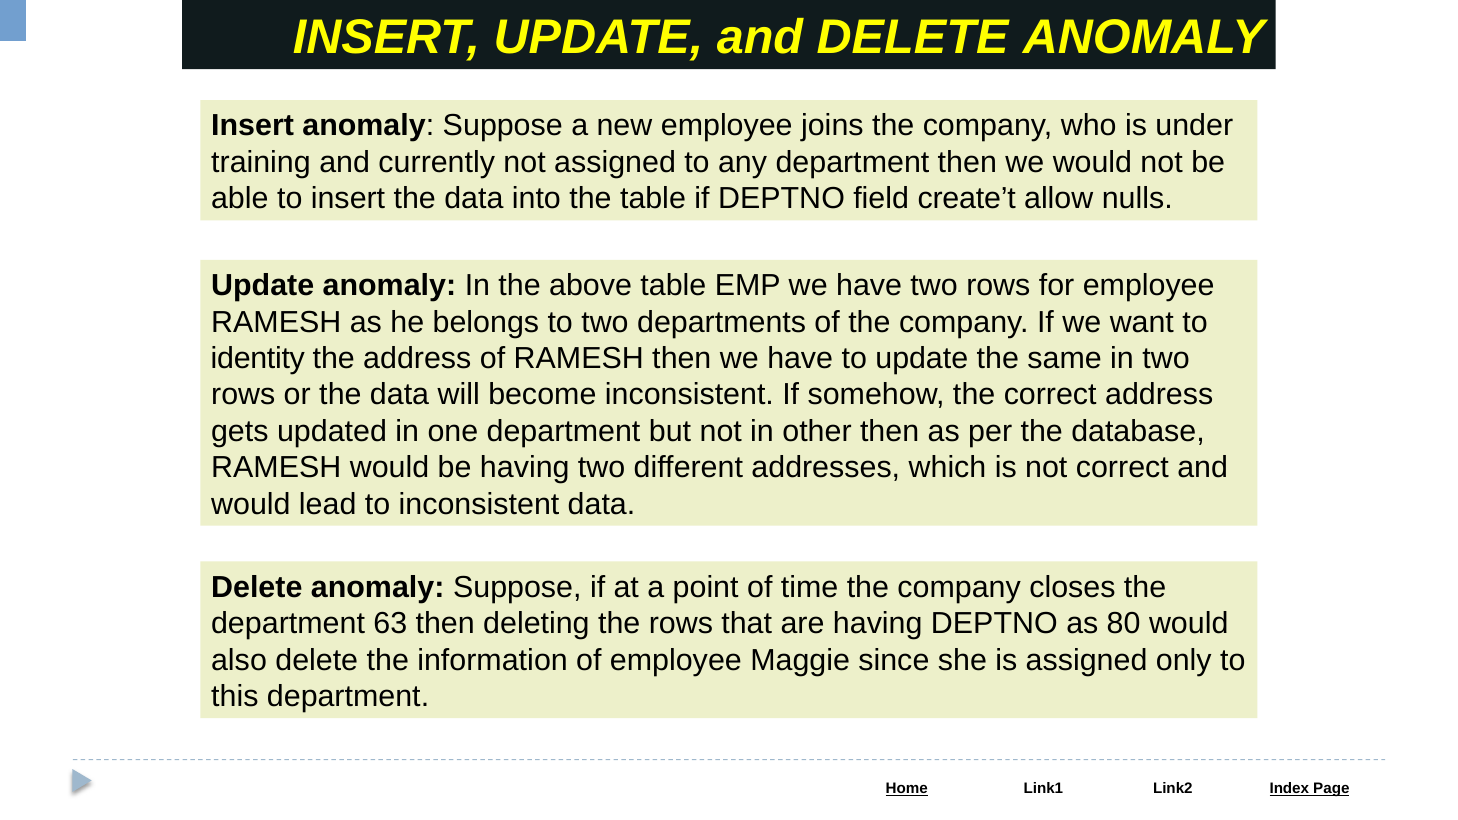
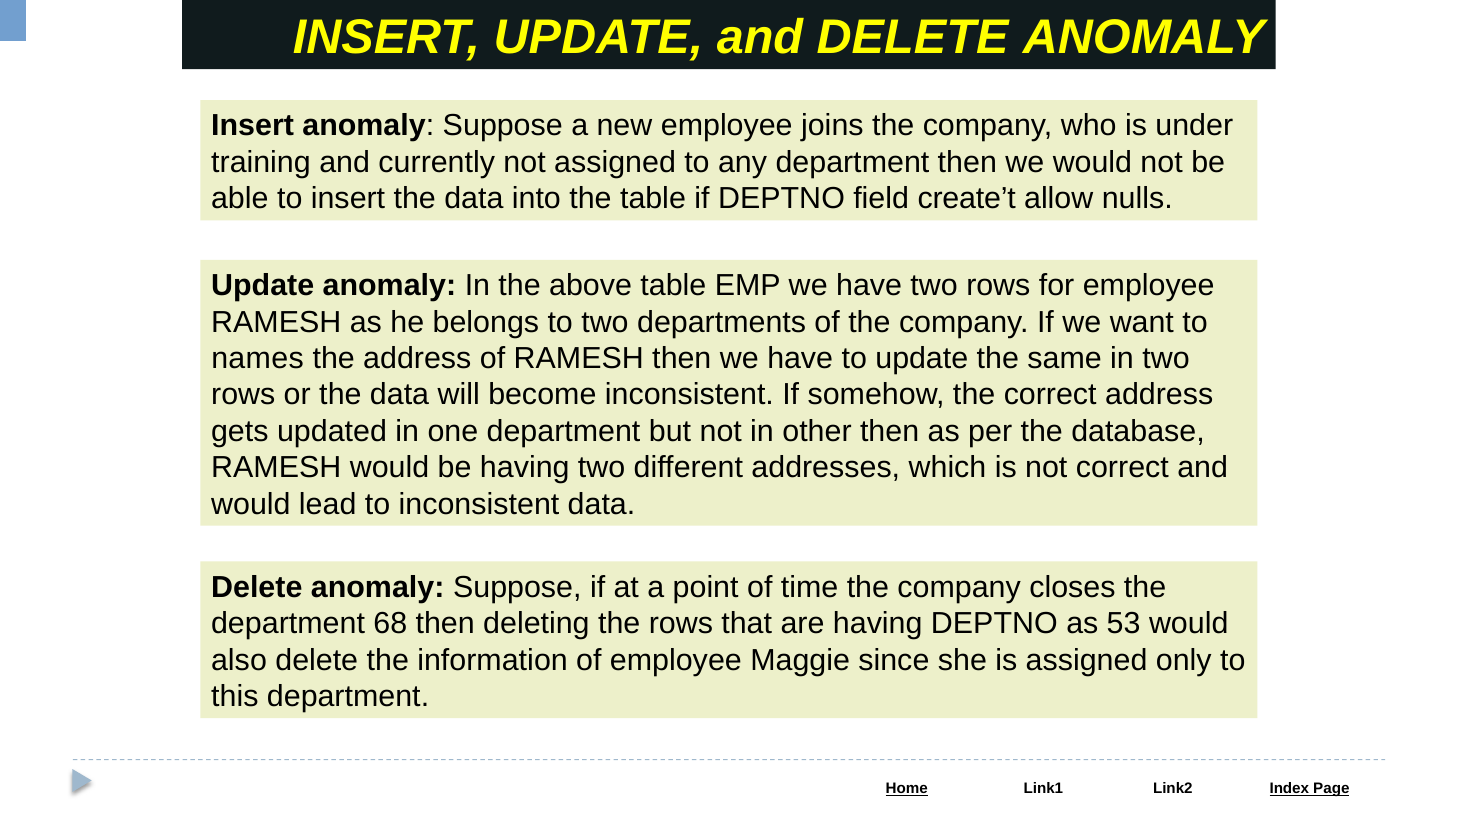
identity: identity -> names (257, 359)
63: 63 -> 68 (390, 624)
80: 80 -> 53 (1124, 624)
